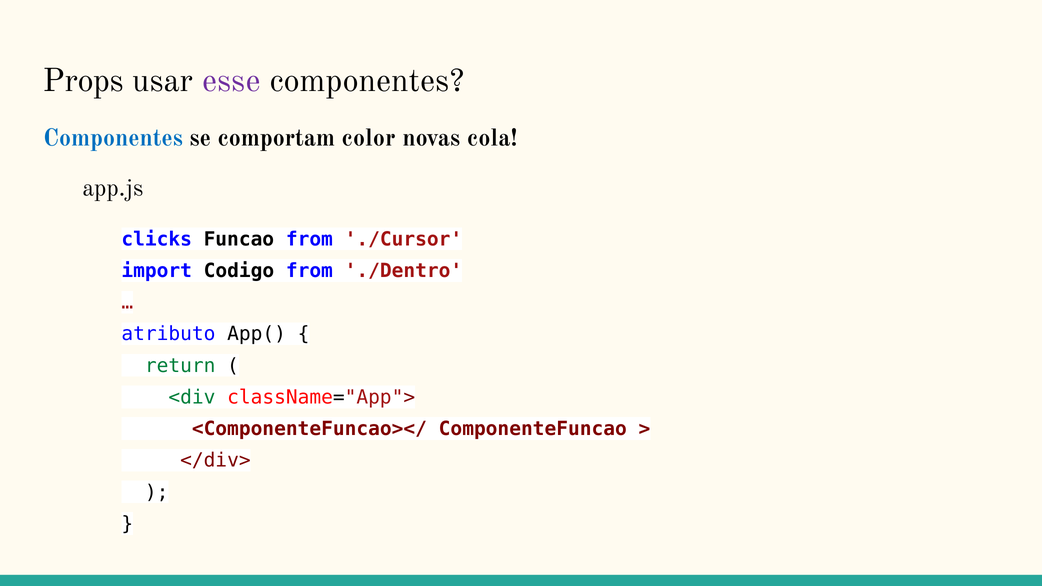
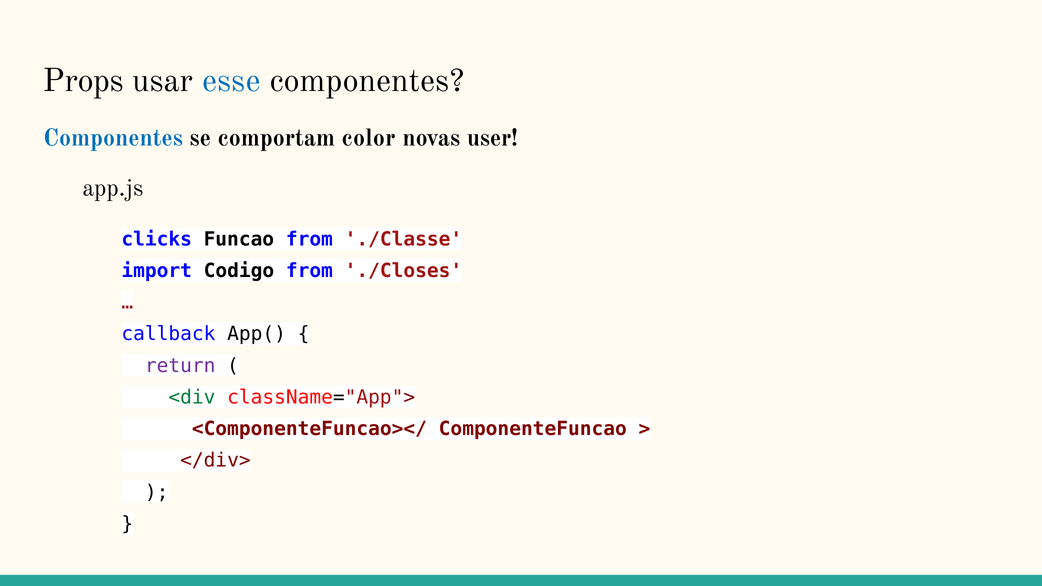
esse colour: purple -> blue (231, 80)
cola: cola -> user (492, 138)
./Cursor: ./Cursor -> ./Classe (403, 239)
./Dentro: ./Dentro -> ./Closes (403, 271)
atributo: atributo -> callback (168, 334)
return colour: green -> purple (180, 366)
